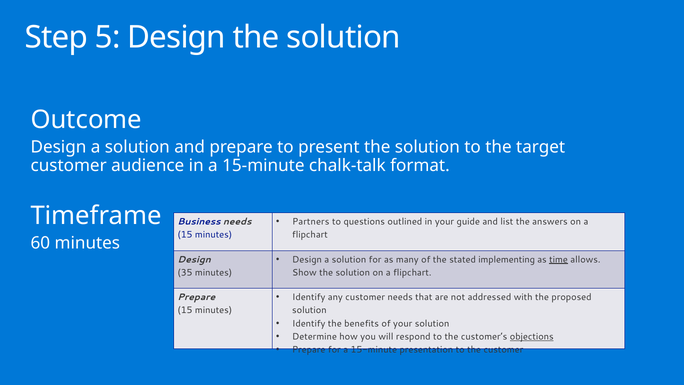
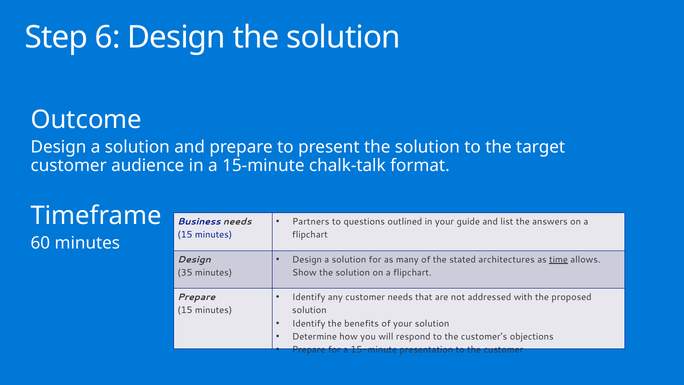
5: 5 -> 6 (108, 37)
implementing: implementing -> architectures (507, 259)
objections underline: present -> none (532, 336)
